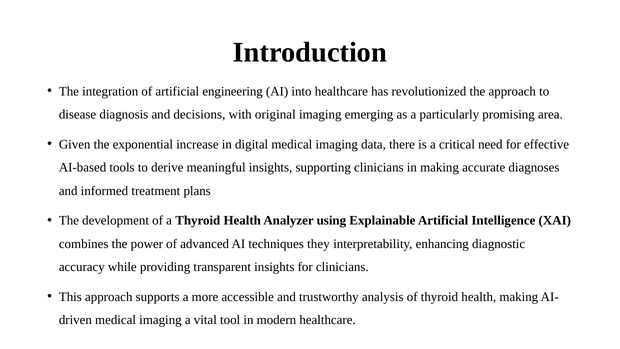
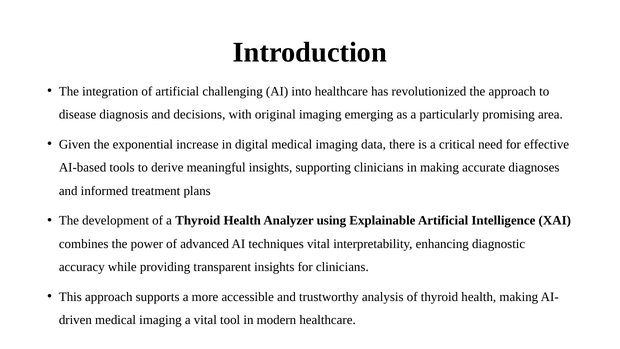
engineering: engineering -> challenging (233, 91)
techniques they: they -> vital (319, 244)
